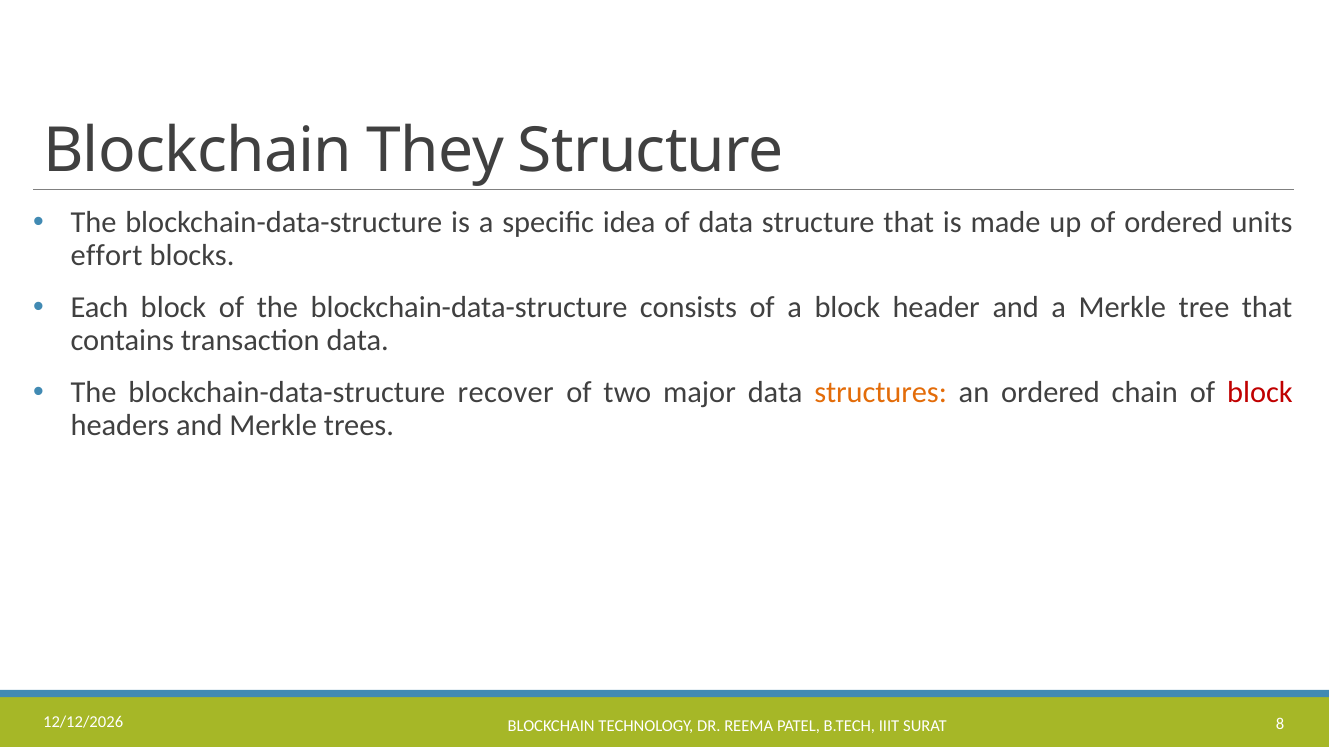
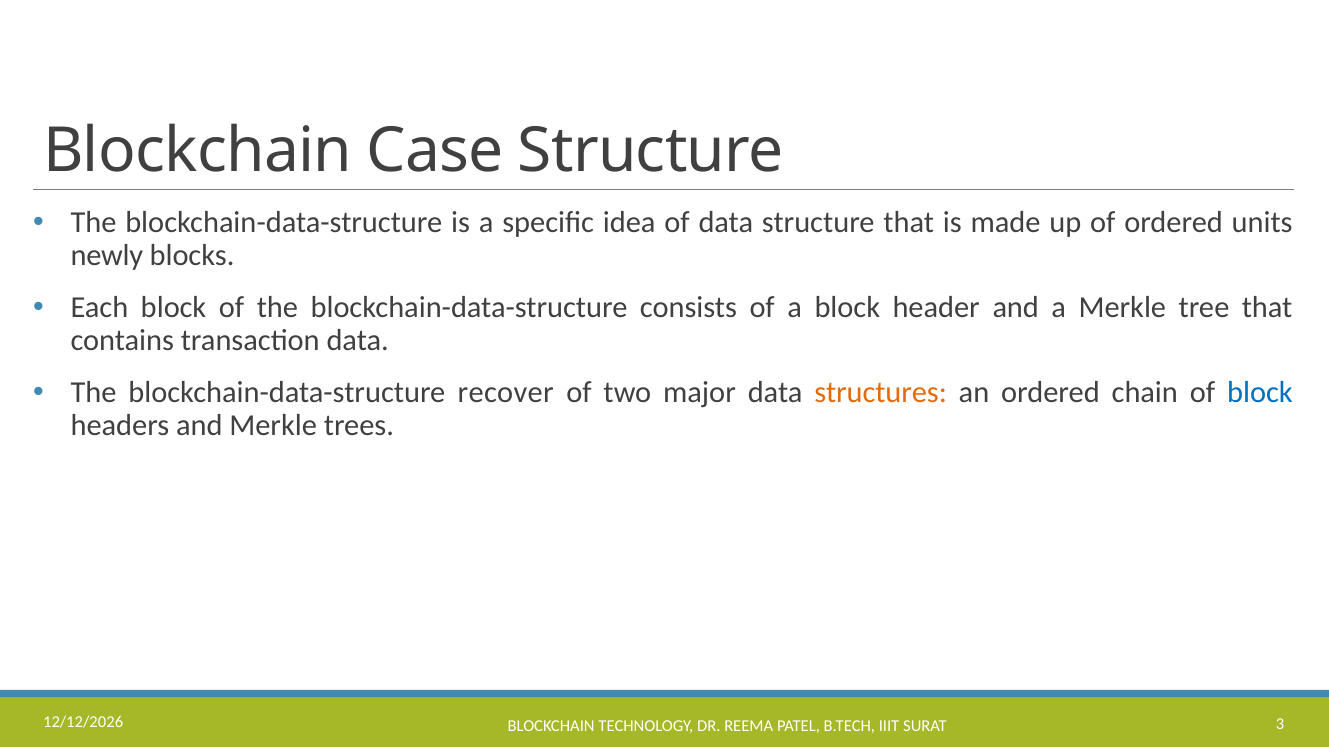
They: They -> Case (435, 151)
effort: effort -> newly (107, 255)
block colour: red -> blue (1260, 393)
8: 8 -> 3 (1280, 725)
